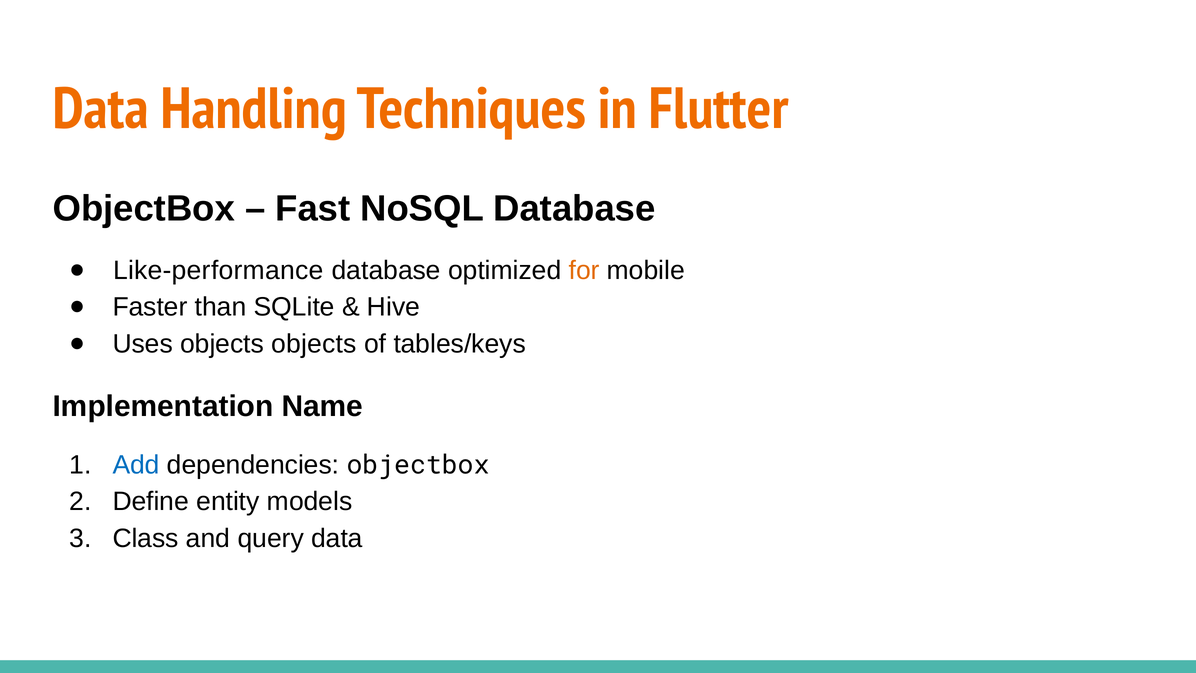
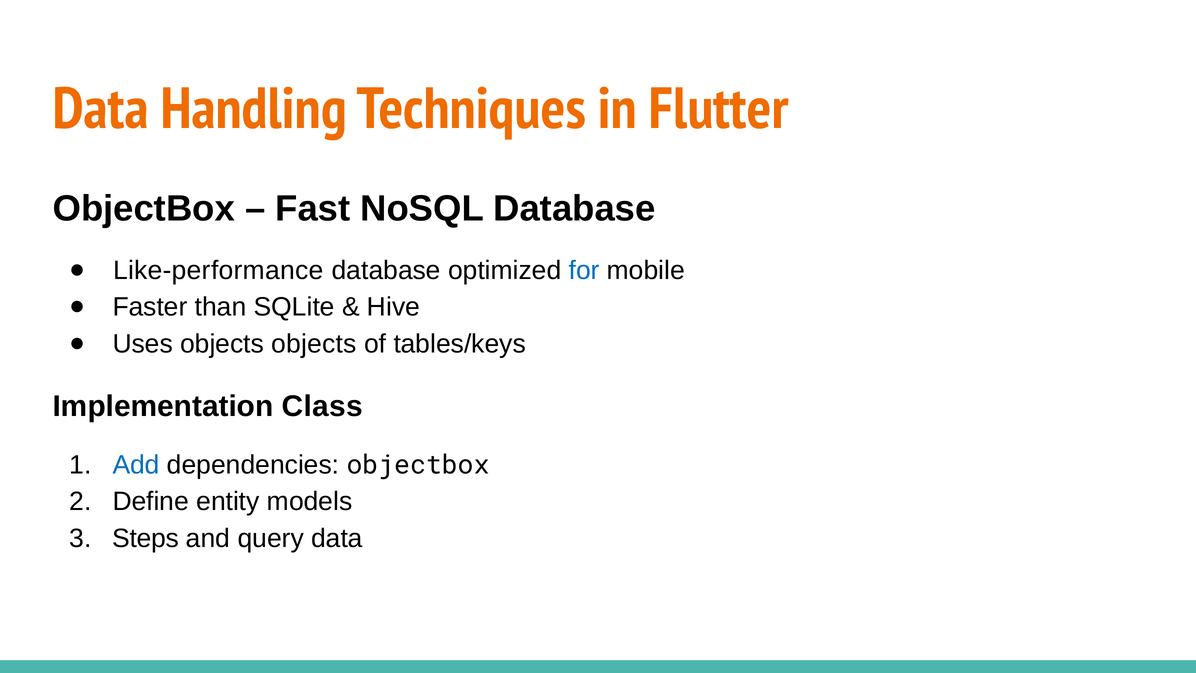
for colour: orange -> blue (584, 270)
Name: Name -> Class (322, 406)
Class: Class -> Steps (146, 538)
